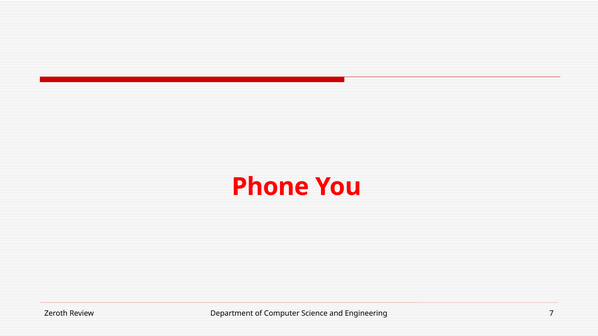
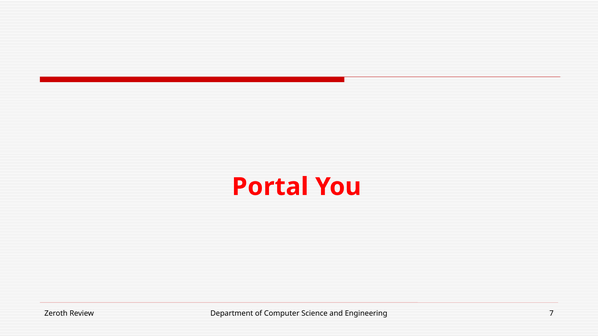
Phone: Phone -> Portal (270, 187)
